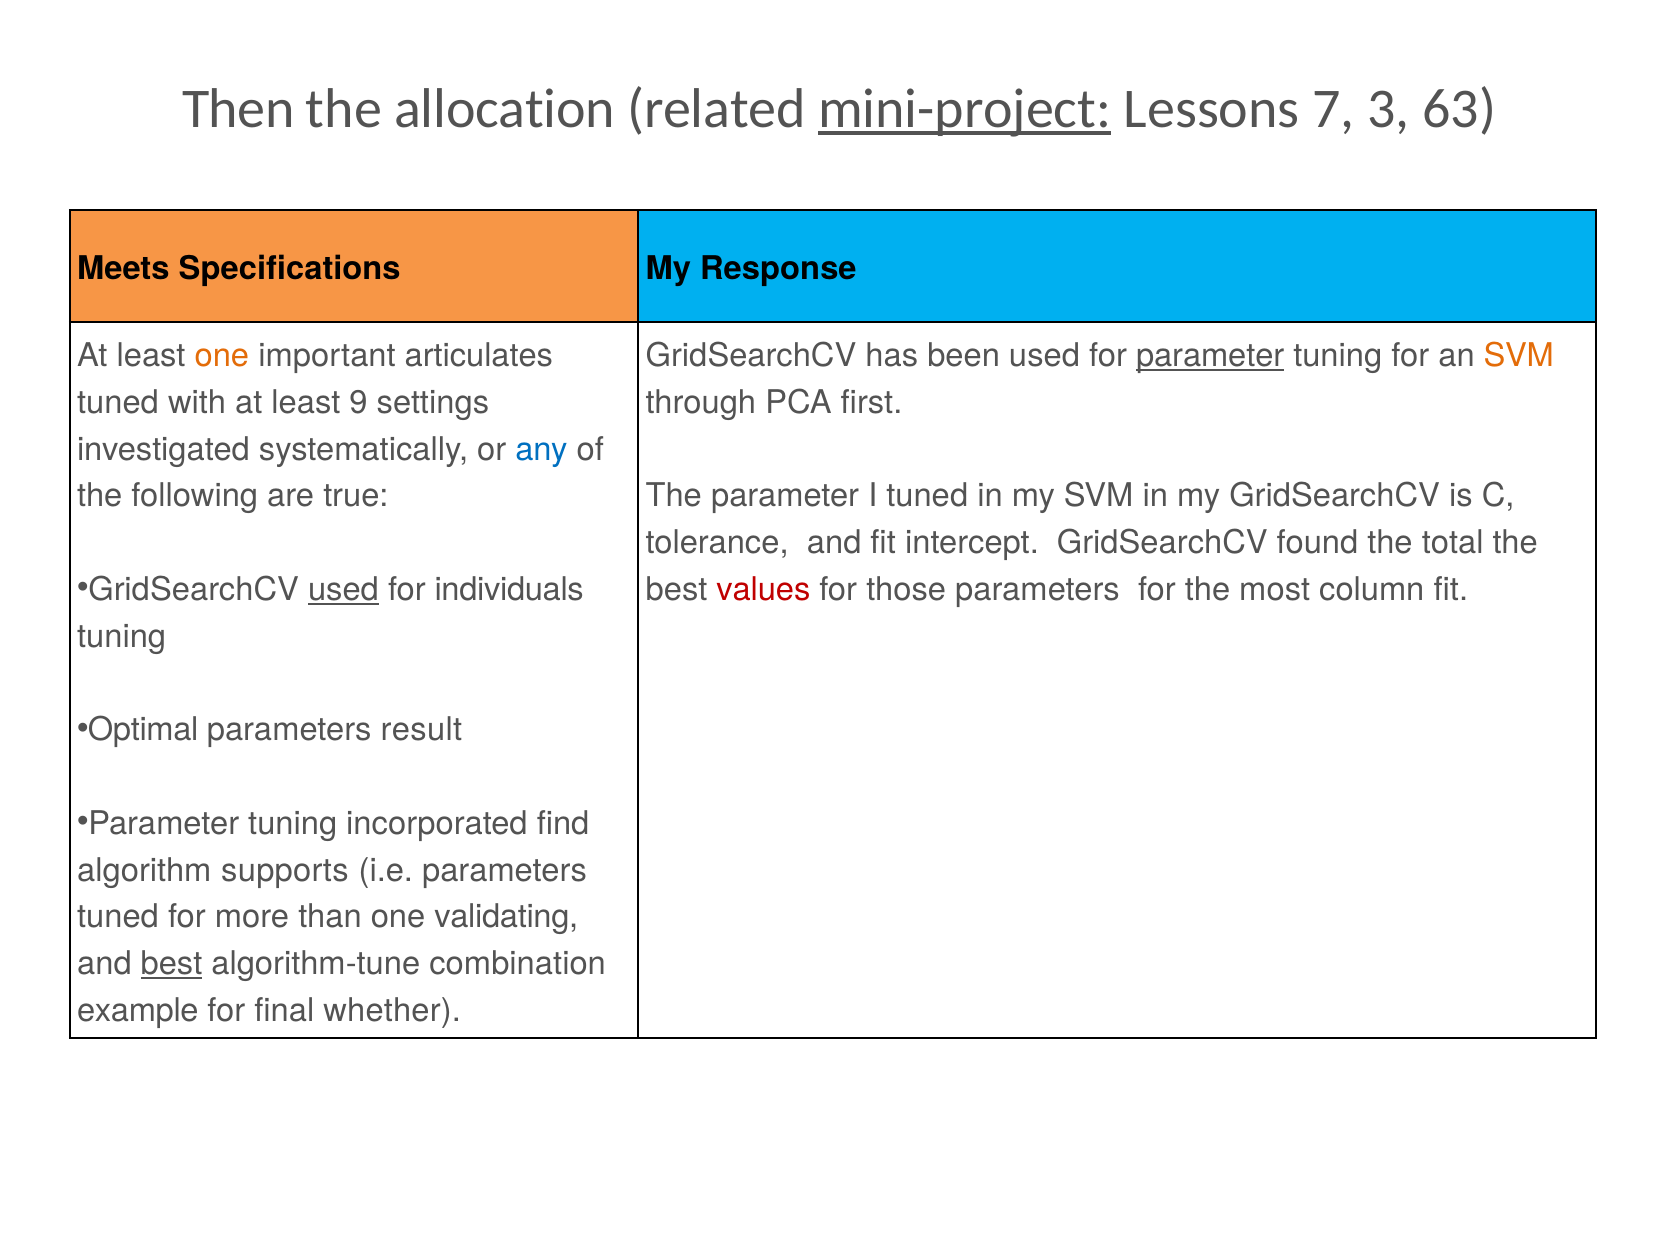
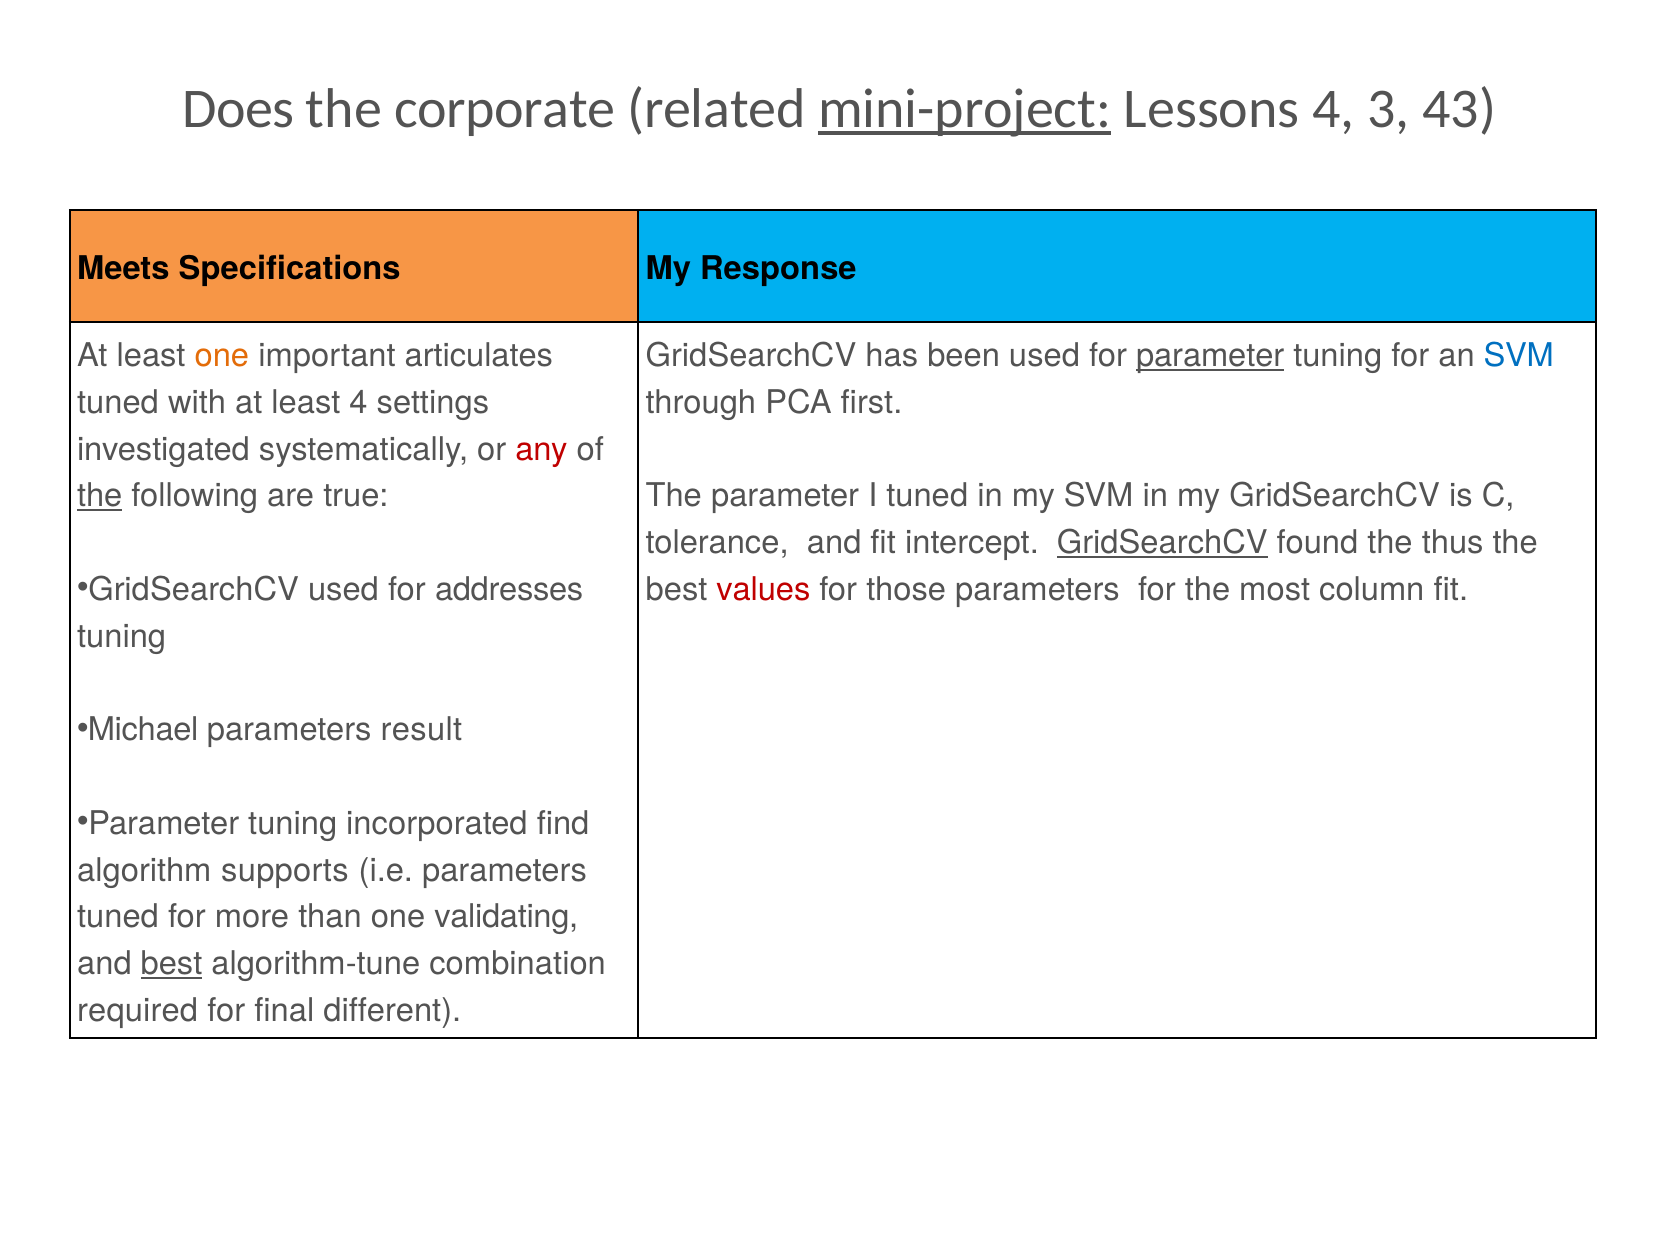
Then: Then -> Does (238, 109)
allocation: allocation -> corporate (505, 109)
Lessons 7: 7 -> 4 (1334, 109)
63: 63 -> 43 (1459, 109)
SVM colour: orange -> blue (1519, 356)
least 9: 9 -> 4 (359, 403)
any colour: blue -> red (542, 449)
the underline: none -> present (100, 496)
GridSearchCV underline: none -> present (1162, 543)
total: total -> thus (1453, 543)
used underline: present -> none (343, 590)
individuals: individuals -> addresses (509, 590)
Optimal: Optimal -> Michael (143, 730)
example: example -> required (138, 1011)
whether: whether -> different (392, 1011)
